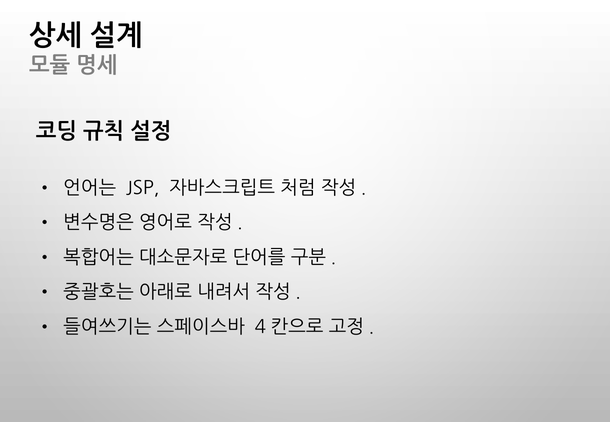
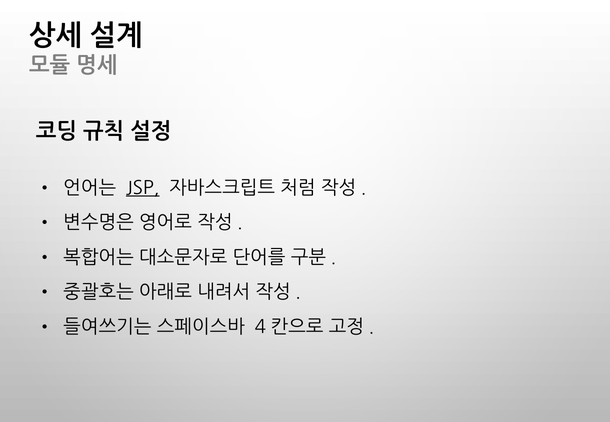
JSP underline: none -> present (143, 188)
